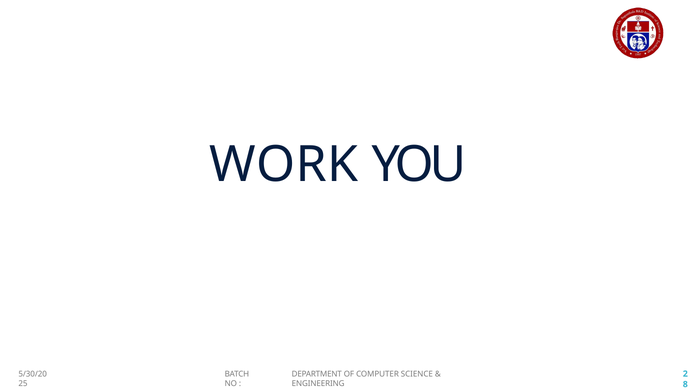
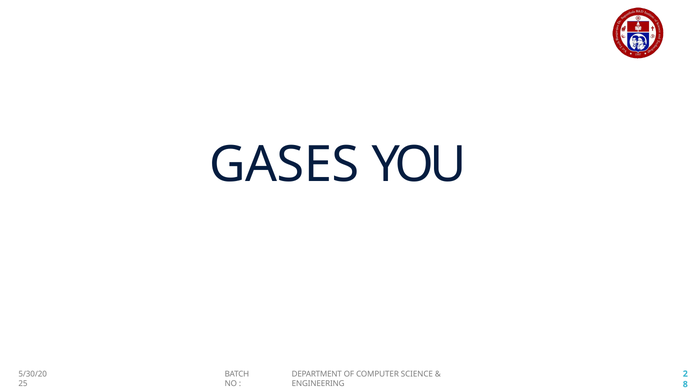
WORK: WORK -> GASES (284, 165)
